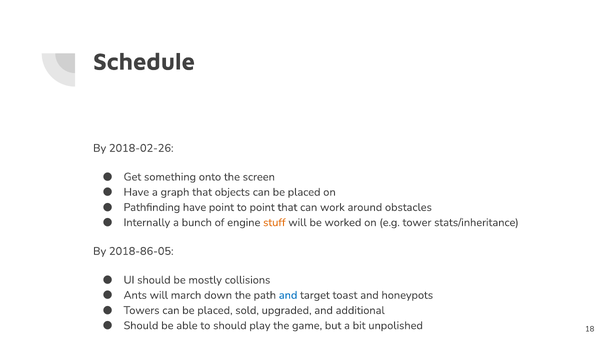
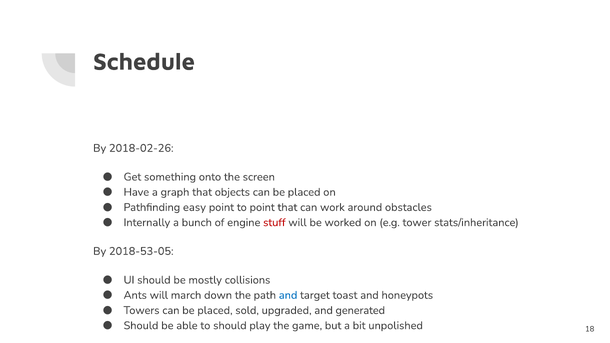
Pathfinding have: have -> easy (194, 207)
stuff colour: orange -> red (274, 223)
2018-86-05: 2018-86-05 -> 2018-53-05 (141, 251)
additional: additional -> generated (360, 310)
